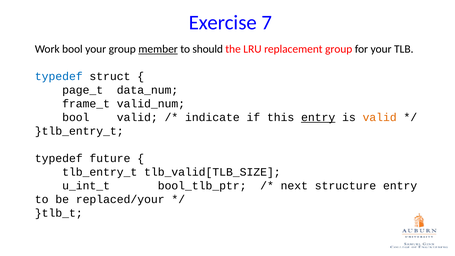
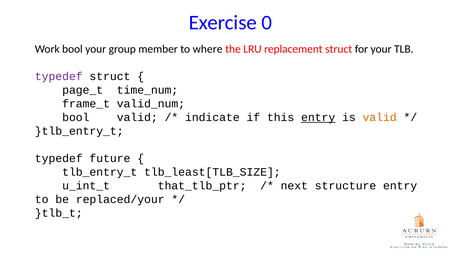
7: 7 -> 0 (267, 23)
member underline: present -> none (158, 49)
should: should -> where (208, 49)
replacement group: group -> struct (339, 49)
typedef colour: blue -> purple (59, 76)
data_num: data_num -> time_num (148, 90)
tlb_valid[TLB_SIZE: tlb_valid[TLB_SIZE -> tlb_least[TLB_SIZE (212, 172)
bool_tlb_ptr: bool_tlb_ptr -> that_tlb_ptr (202, 186)
